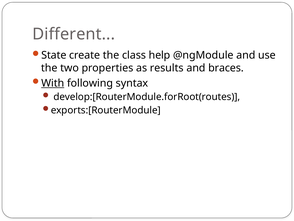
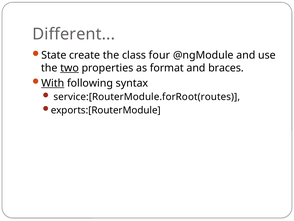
help: help -> four (159, 55)
two underline: none -> present (70, 68)
results: results -> format (167, 68)
develop:[RouterModule.forRoot(routes: develop:[RouterModule.forRoot(routes -> service:[RouterModule.forRoot(routes (147, 97)
